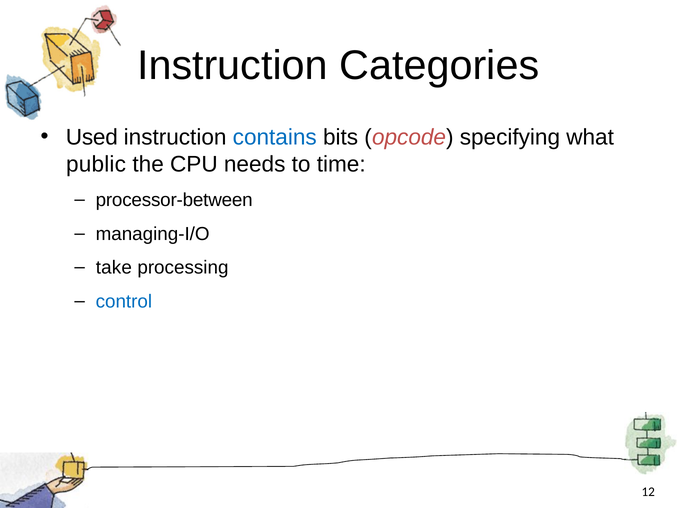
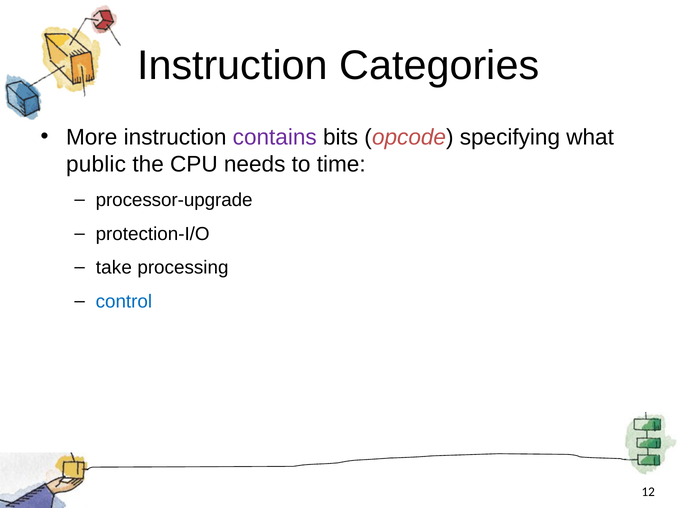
Used: Used -> More (92, 137)
contains colour: blue -> purple (275, 137)
processor-between: processor-between -> processor-upgrade (174, 200)
managing-I/O: managing-I/O -> protection-I/O (153, 234)
